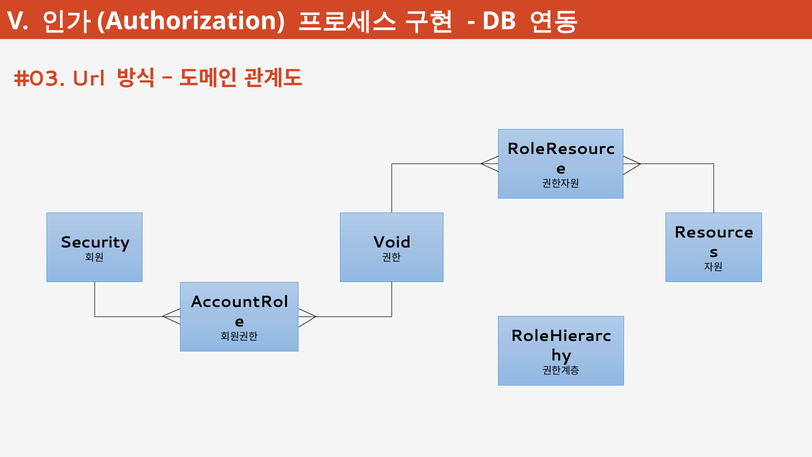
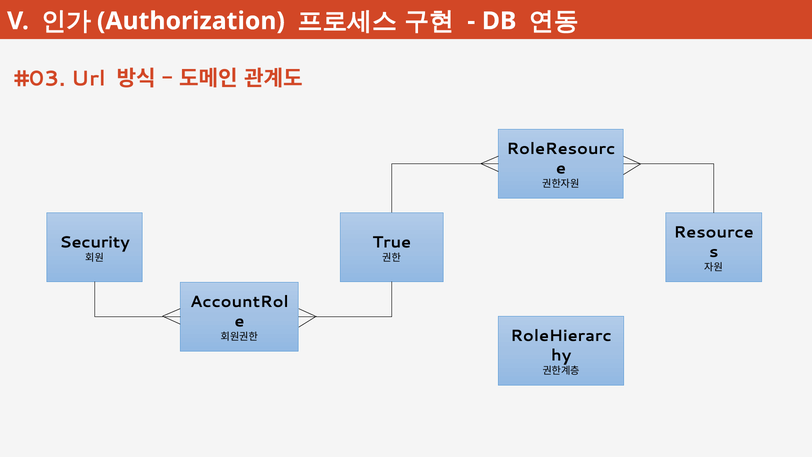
Void: Void -> True (392, 242)
